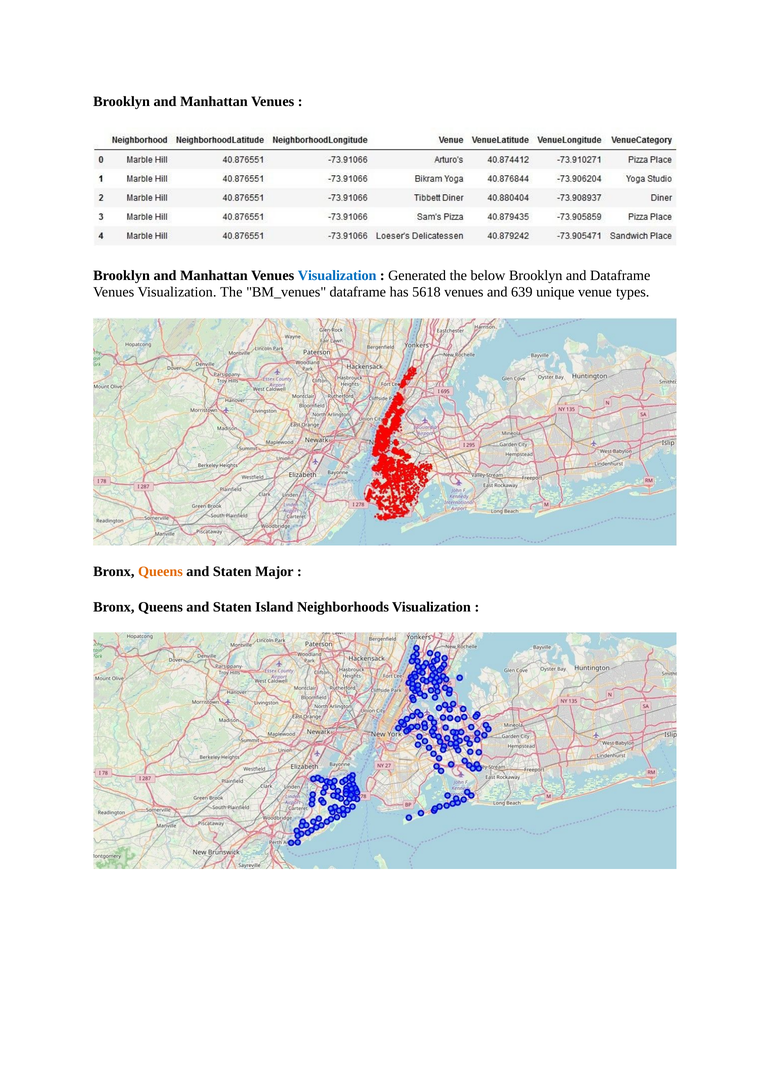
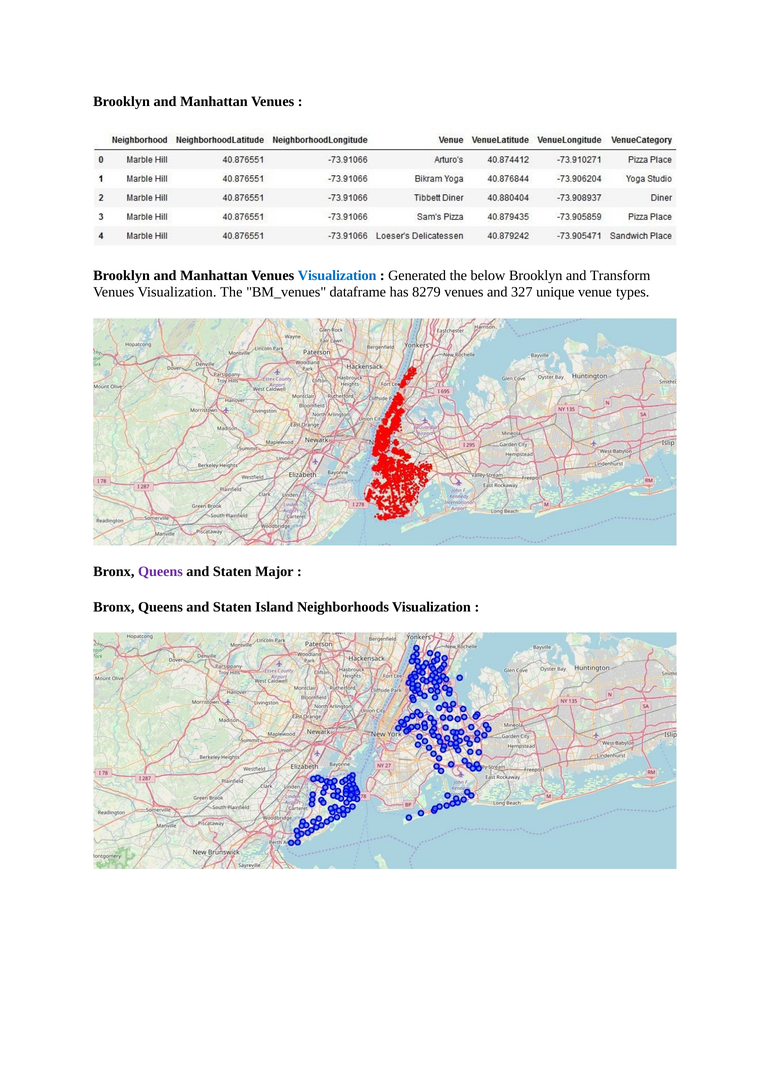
and Dataframe: Dataframe -> Transform (620, 275)
5618: 5618 -> 8279 (426, 292)
639: 639 -> 327 (522, 292)
Queens colour: orange -> purple (160, 572)
